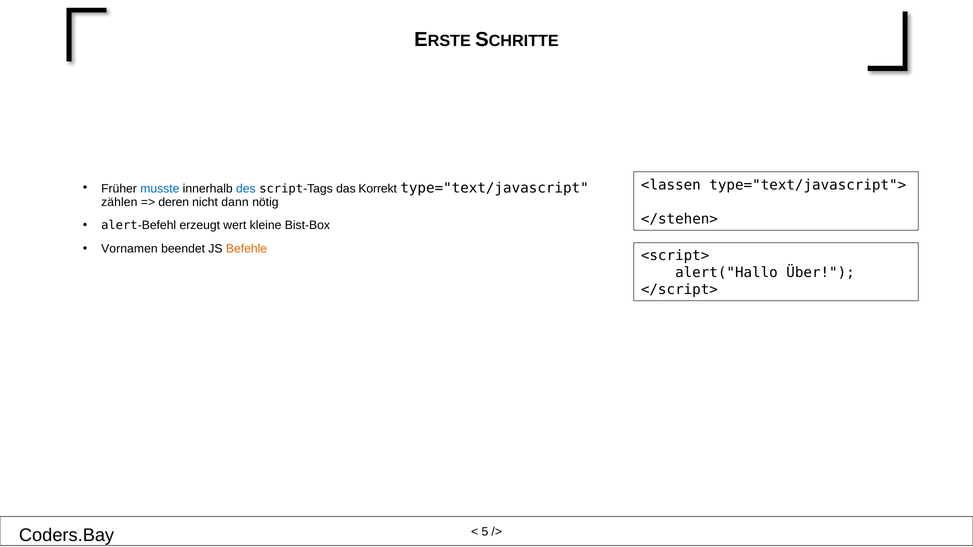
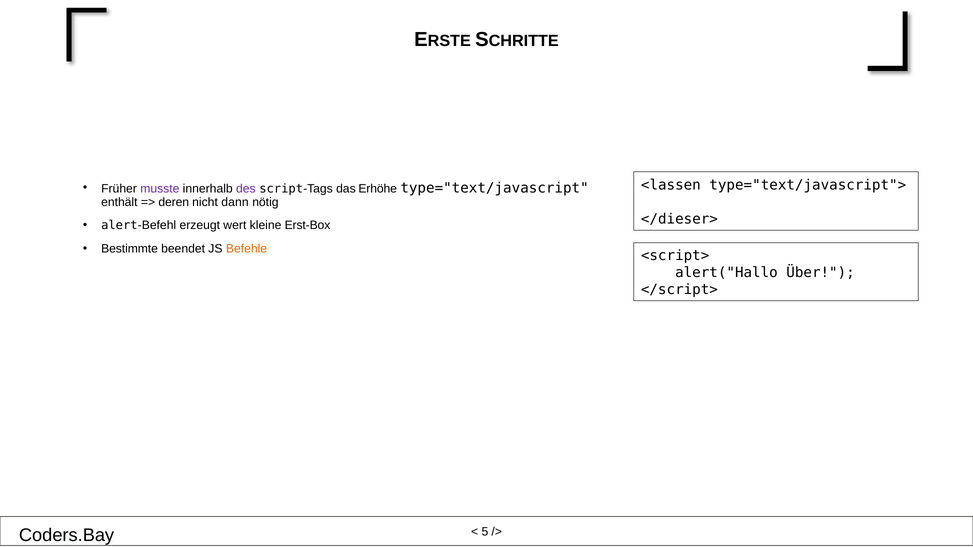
musste colour: blue -> purple (160, 189)
des colour: blue -> purple (246, 189)
Korrekt: Korrekt -> Erhöhe (378, 189)
zählen: zählen -> enthält (119, 202)
</stehen>: </stehen> -> </dieser> (679, 219)
Bist-Box: Bist-Box -> Erst-Box (307, 225)
Vornamen: Vornamen -> Bestimmte (130, 249)
